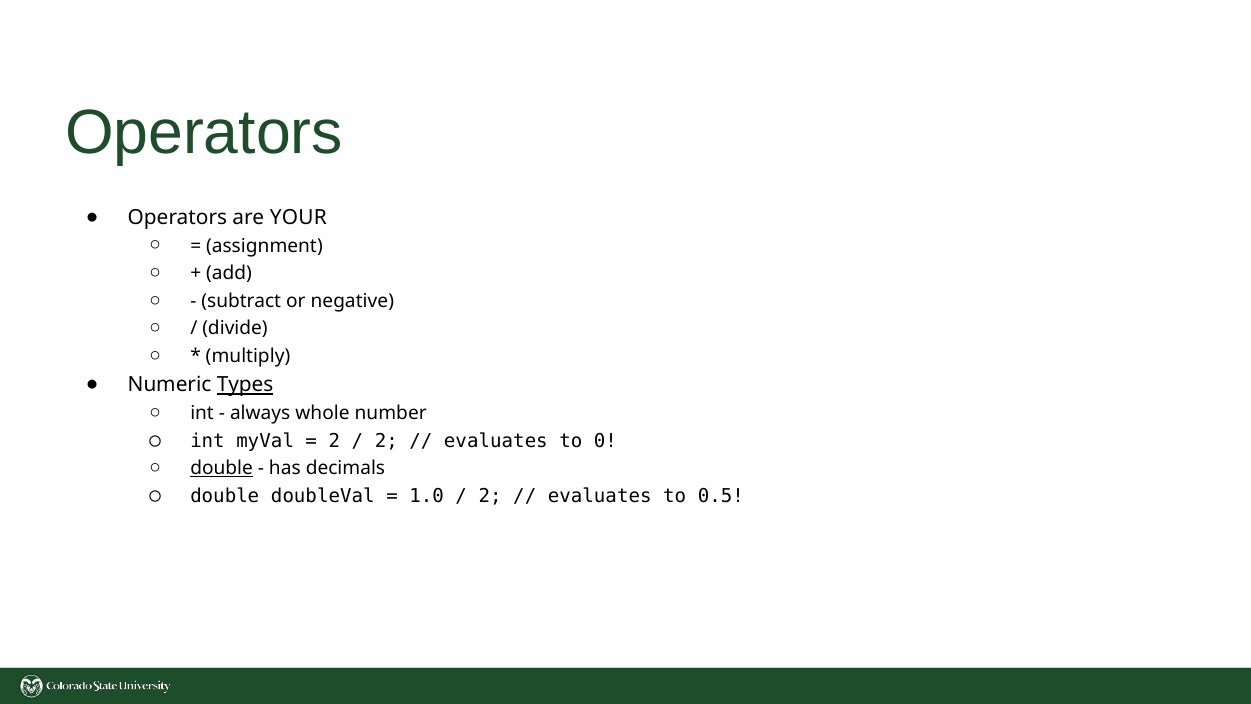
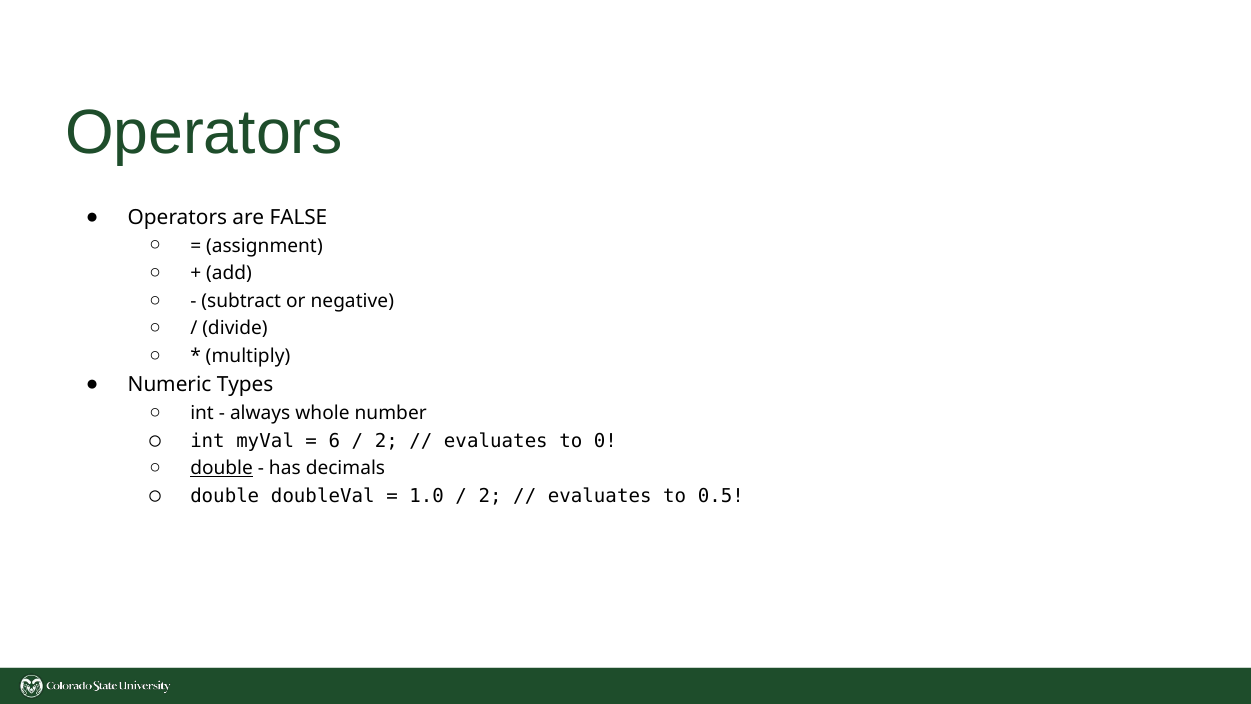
YOUR: YOUR -> FALSE (298, 217)
Types underline: present -> none (245, 385)
2: 2 -> 6 (334, 441)
